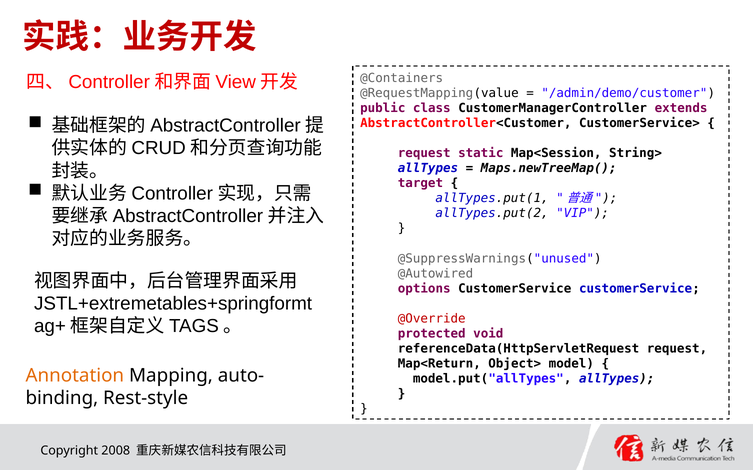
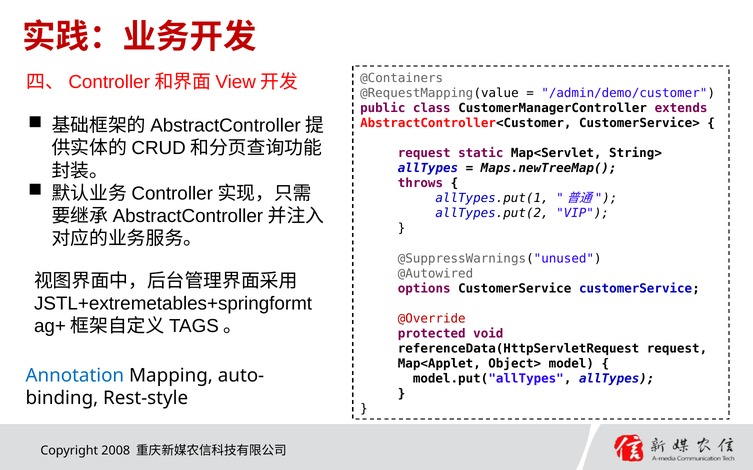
Map<Session: Map<Session -> Map<Servlet (556, 153)
target: target -> throws (420, 183)
Map<Return: Map<Return -> Map<Applet (439, 364)
Annotation colour: orange -> blue (75, 376)
